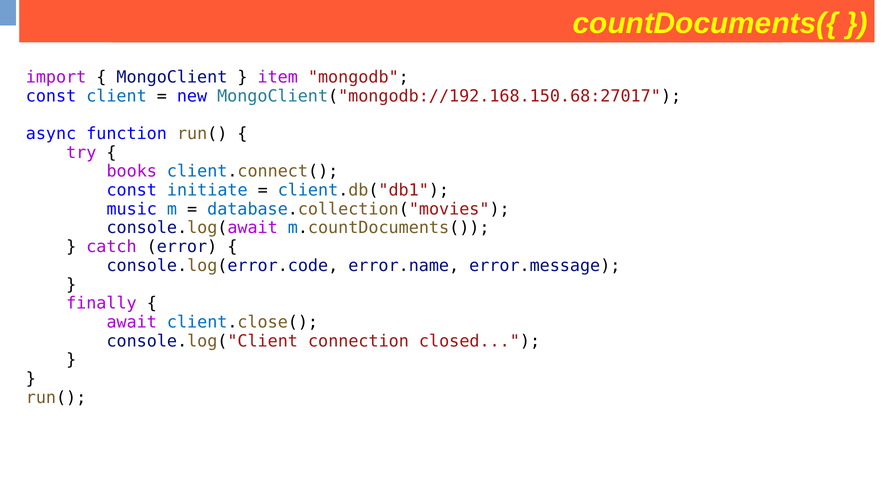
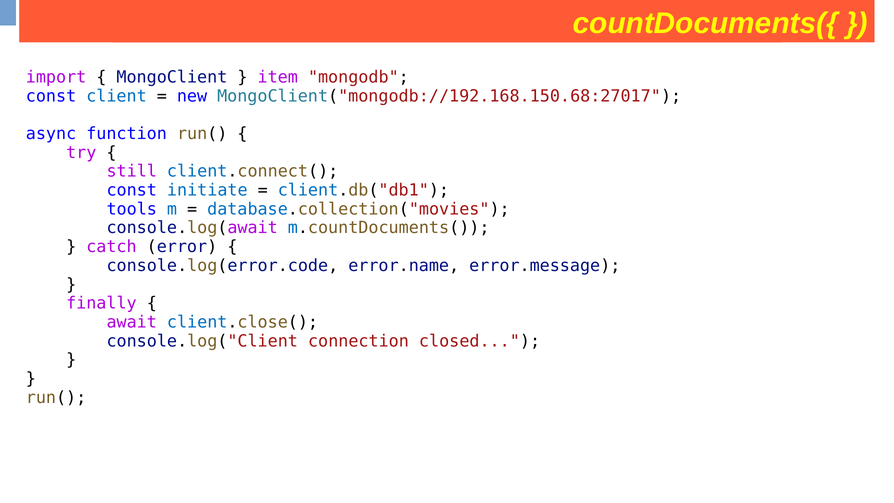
books: books -> still (132, 171)
music: music -> tools (132, 209)
